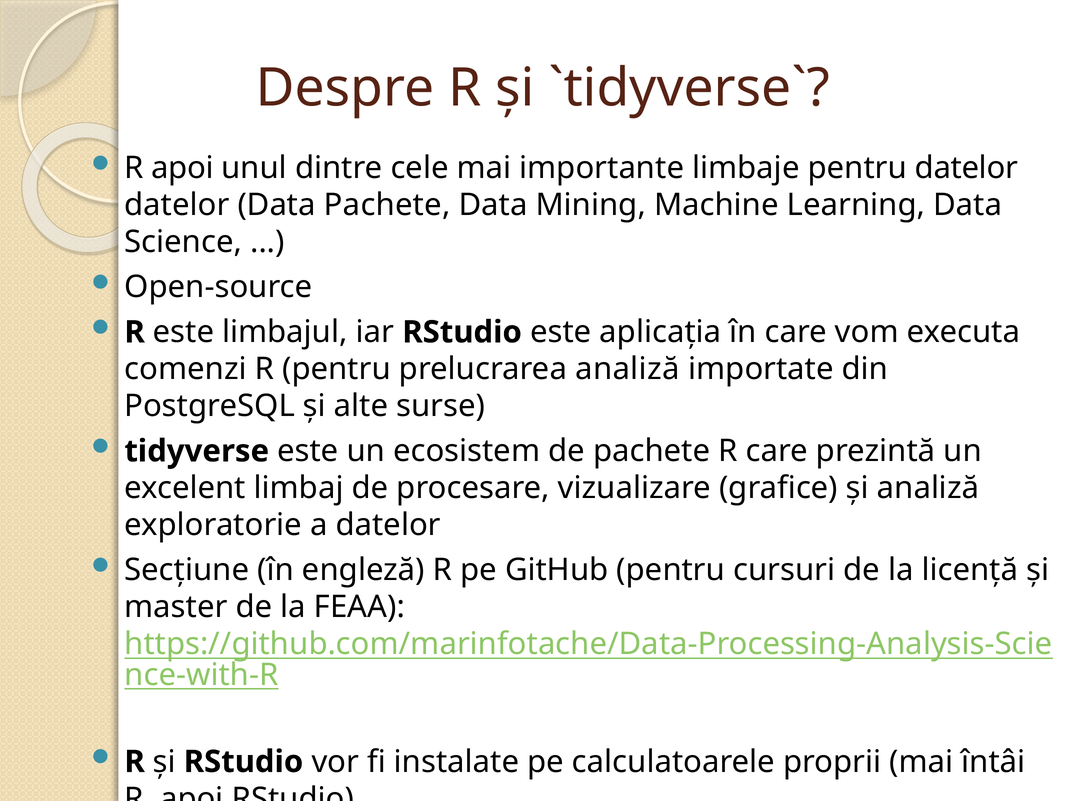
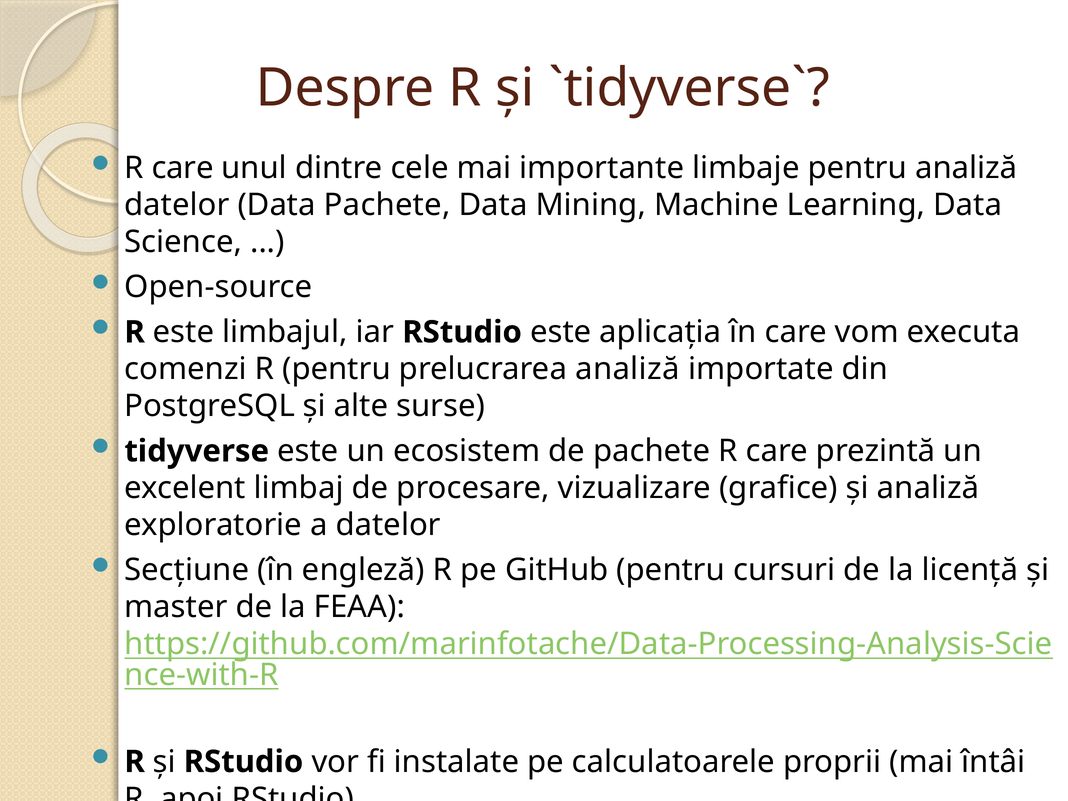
apoi: apoi -> care (183, 168)
pentru datelor: datelor -> analiză (966, 168)
